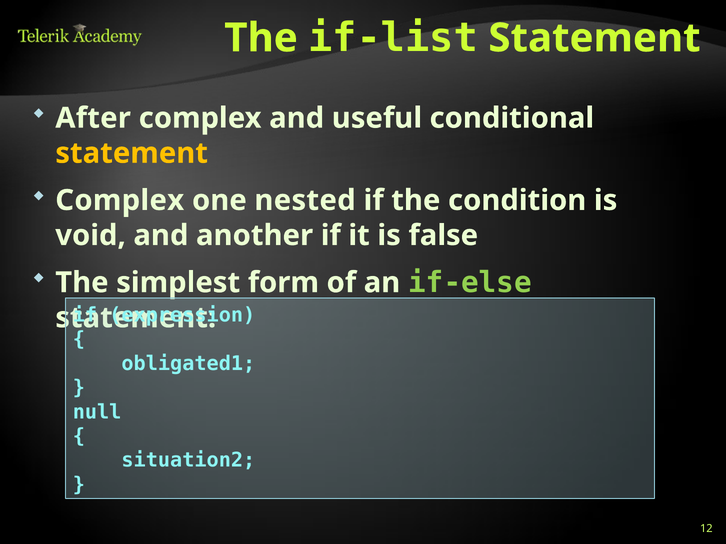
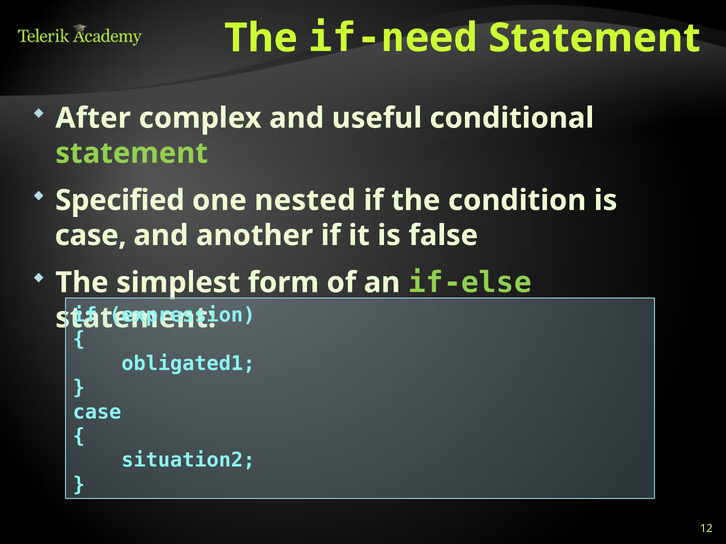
if-list: if-list -> if-need (393, 38)
statement colour: yellow -> light green (132, 153)
Complex: Complex -> Specified (120, 201)
void: void -> case (91, 236)
null: null -> case (97, 412)
